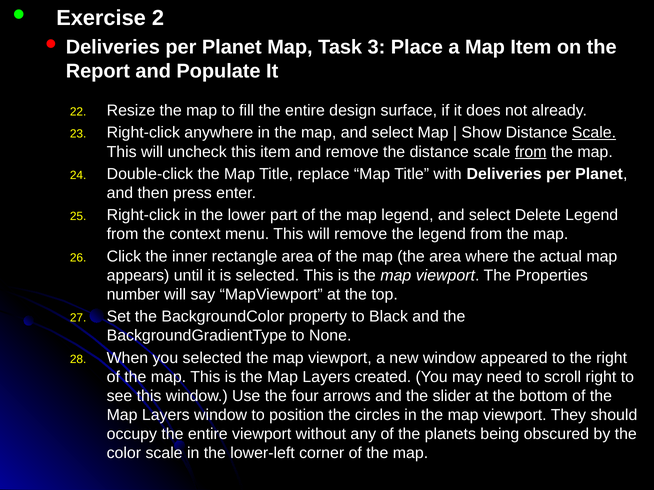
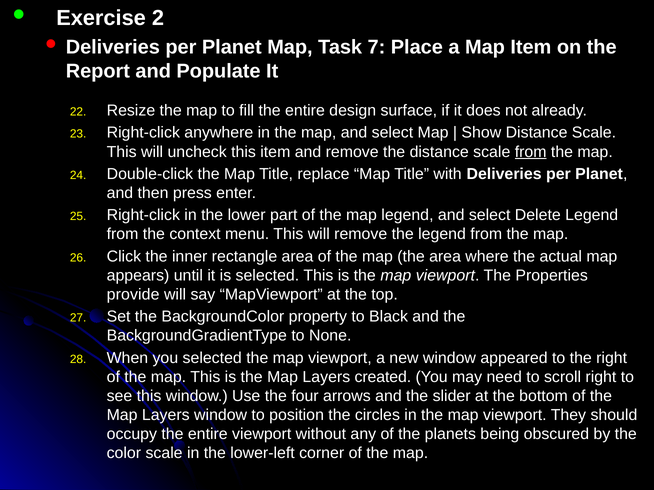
3: 3 -> 7 (377, 47)
Scale underline: present -> none (594, 133)
number: number -> provide (133, 295)
